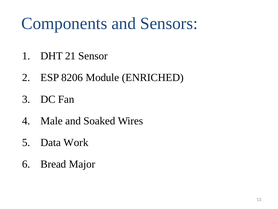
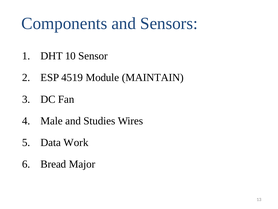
21: 21 -> 10 (70, 56)
8206: 8206 -> 4519 (72, 77)
ENRICHED: ENRICHED -> MAINTAIN (153, 77)
Soaked: Soaked -> Studies (99, 121)
